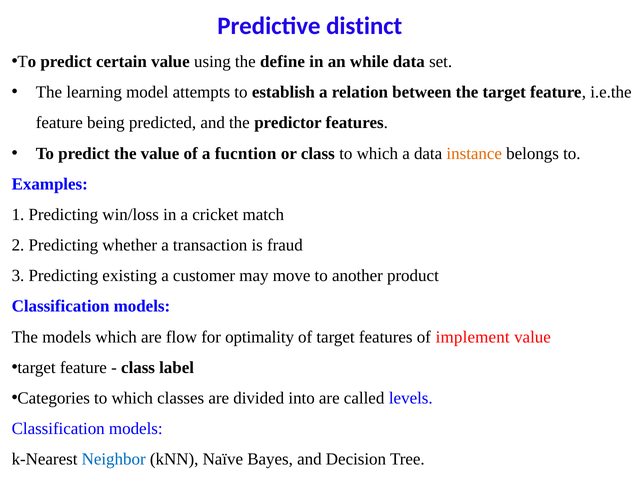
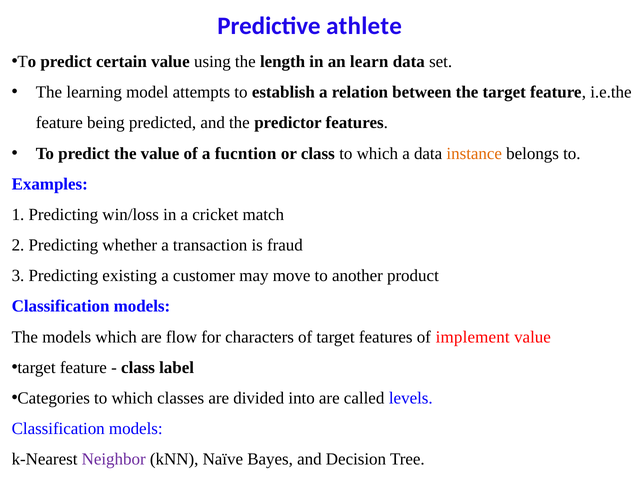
distinct: distinct -> athlete (364, 26)
define: define -> length (283, 62)
while: while -> learn (369, 62)
optimality: optimality -> characters (260, 337)
Neighbor colour: blue -> purple (114, 459)
